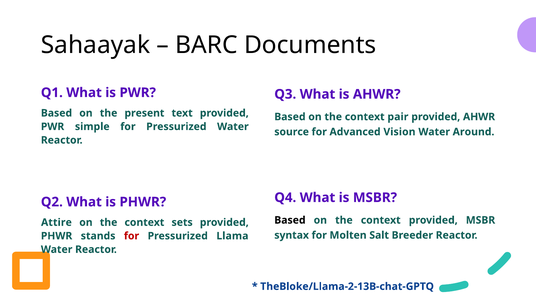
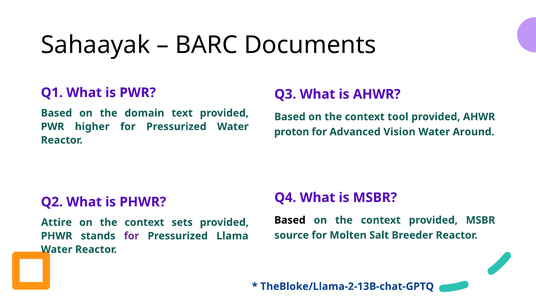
present: present -> domain (144, 113)
pair: pair -> tool (398, 117)
simple: simple -> higher (92, 126)
source: source -> proton (292, 132)
syntax: syntax -> source (292, 235)
for colour: red -> purple (132, 236)
